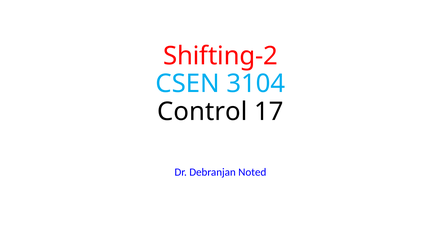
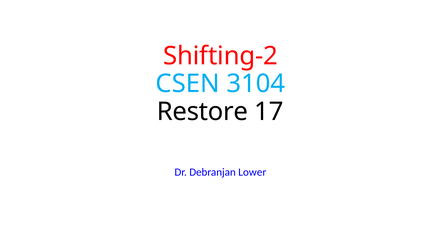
Control: Control -> Restore (202, 112)
Noted: Noted -> Lower (252, 172)
